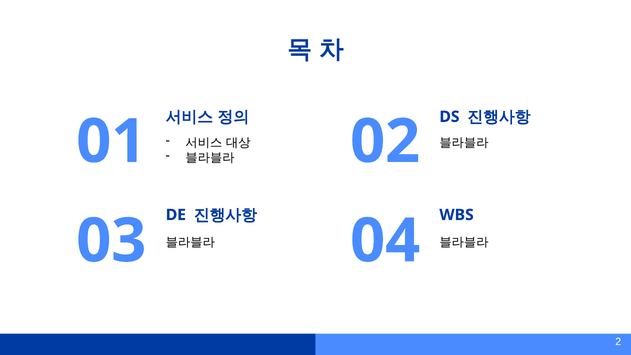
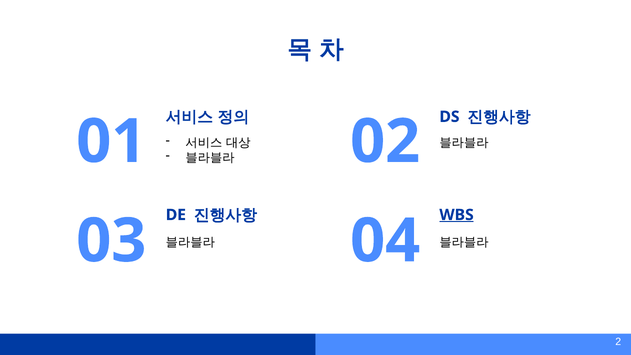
WBS underline: none -> present (457, 215)
